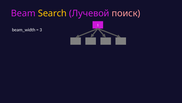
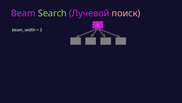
Search colour: yellow -> light green (52, 13)
